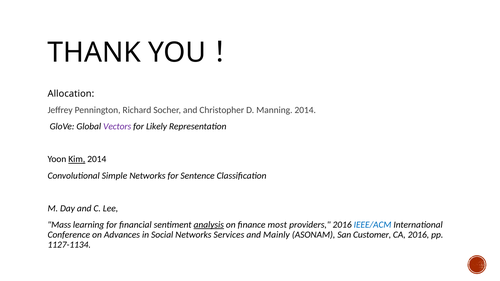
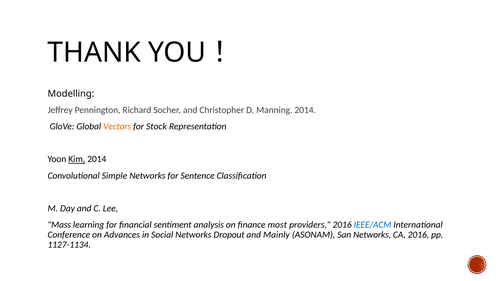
Allocation: Allocation -> Modelling (71, 94)
Vectors colour: purple -> orange (117, 127)
Likely: Likely -> Stock (156, 127)
analysis underline: present -> none (209, 225)
Services: Services -> Dropout (229, 235)
San Customer: Customer -> Networks (372, 235)
